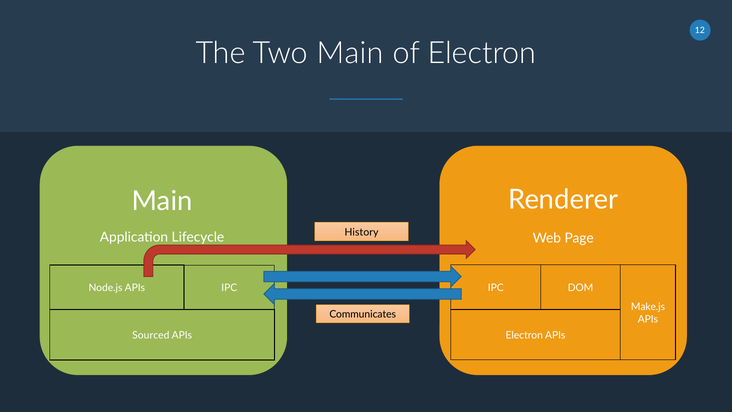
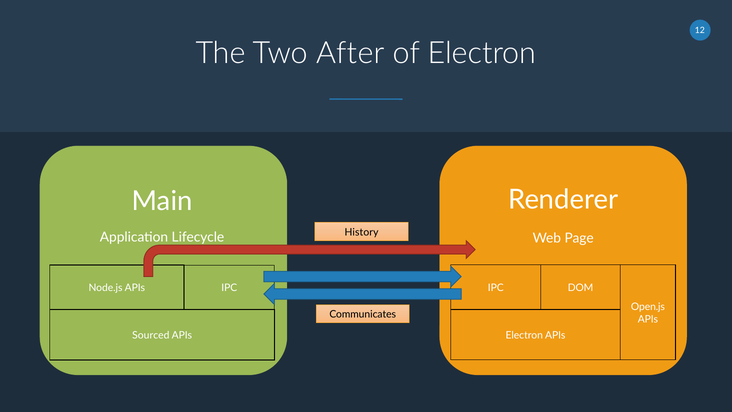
Two Main: Main -> After (350, 53)
Make.js: Make.js -> Open.js (648, 307)
